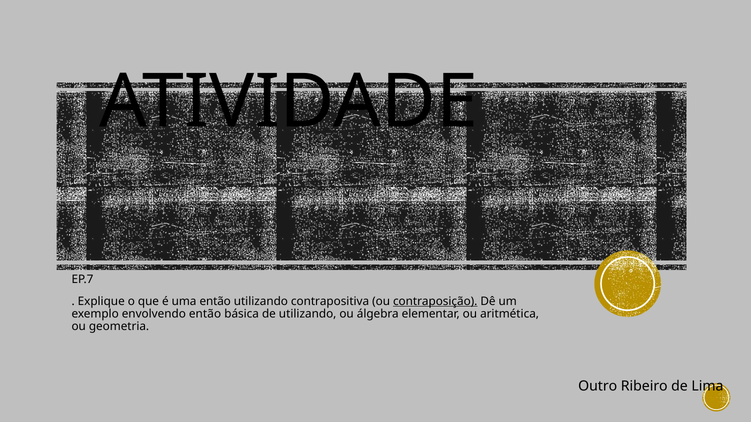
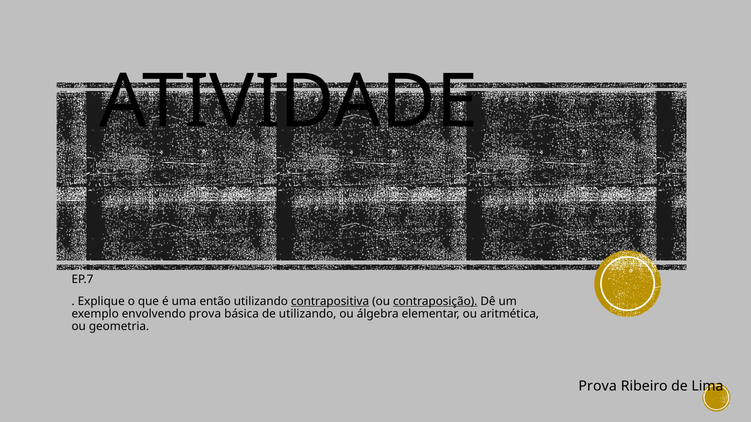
contrapositiva underline: none -> present (330, 302)
envolvendo então: então -> prova (205, 314)
Outro: Outro -> Prova (598, 386)
